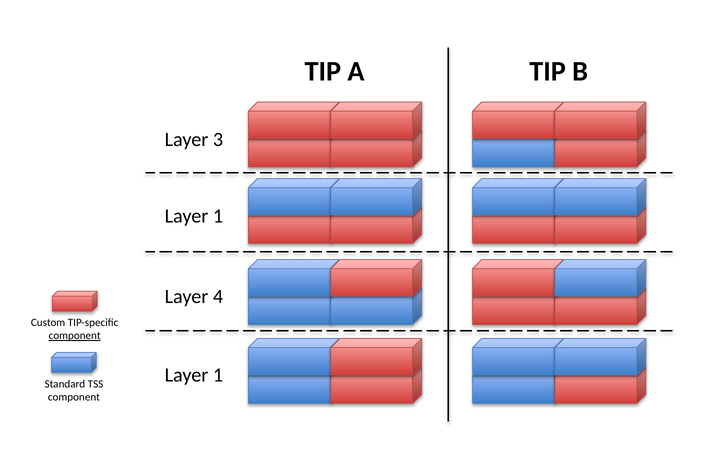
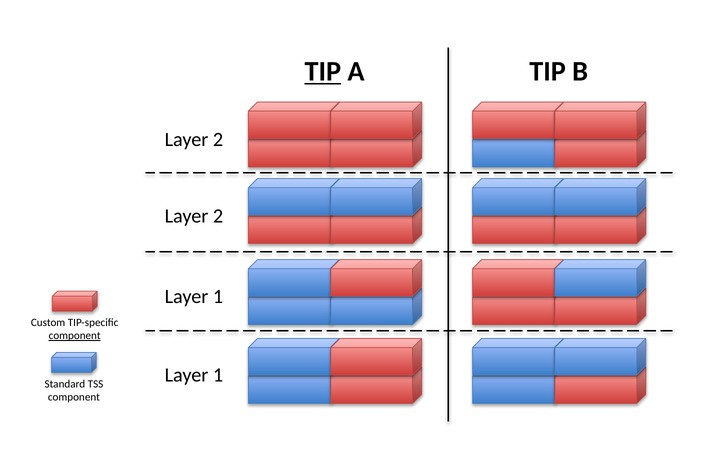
TIP underline: none -> present (323, 71)
3: 3 -> 2 (218, 139)
1: 1 -> 2 (218, 216)
4: 4 -> 1 (218, 296)
